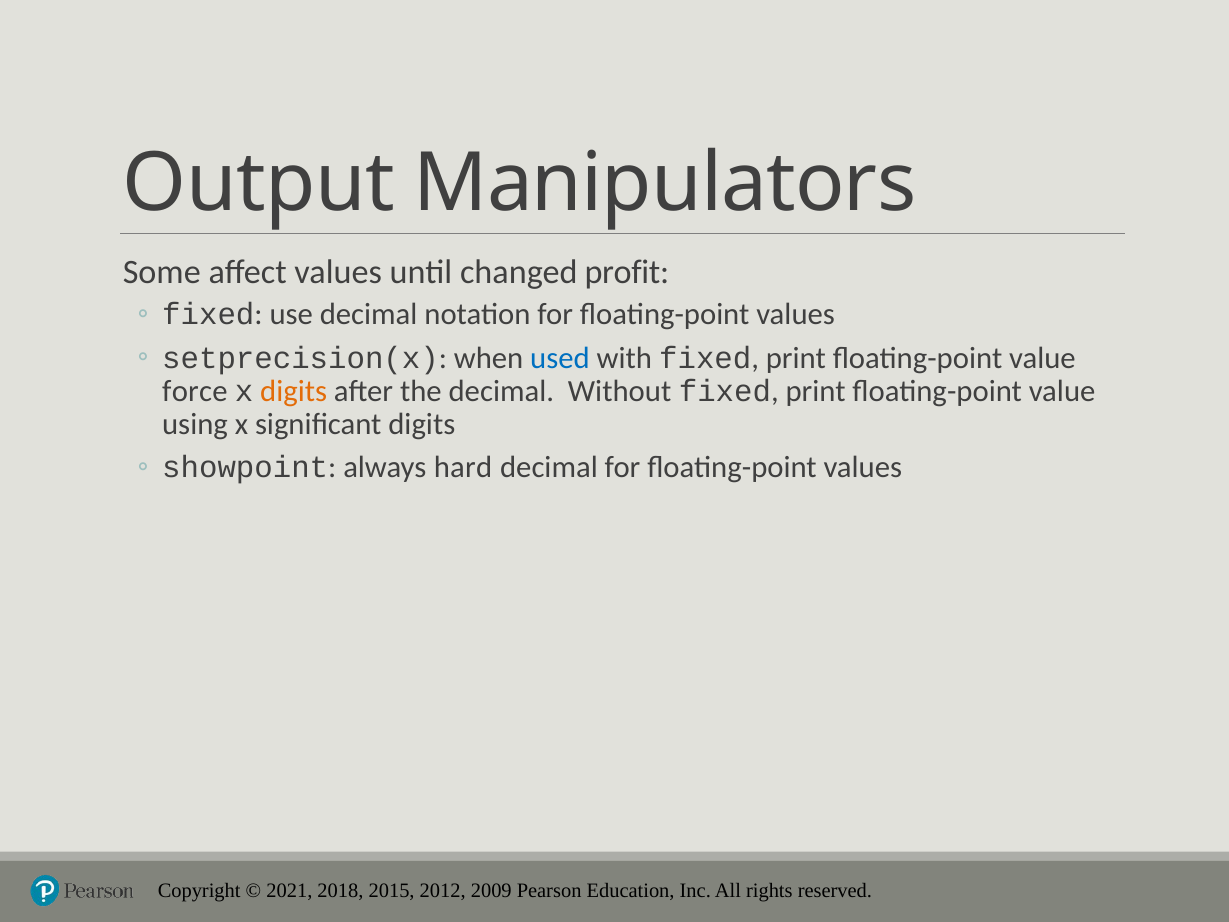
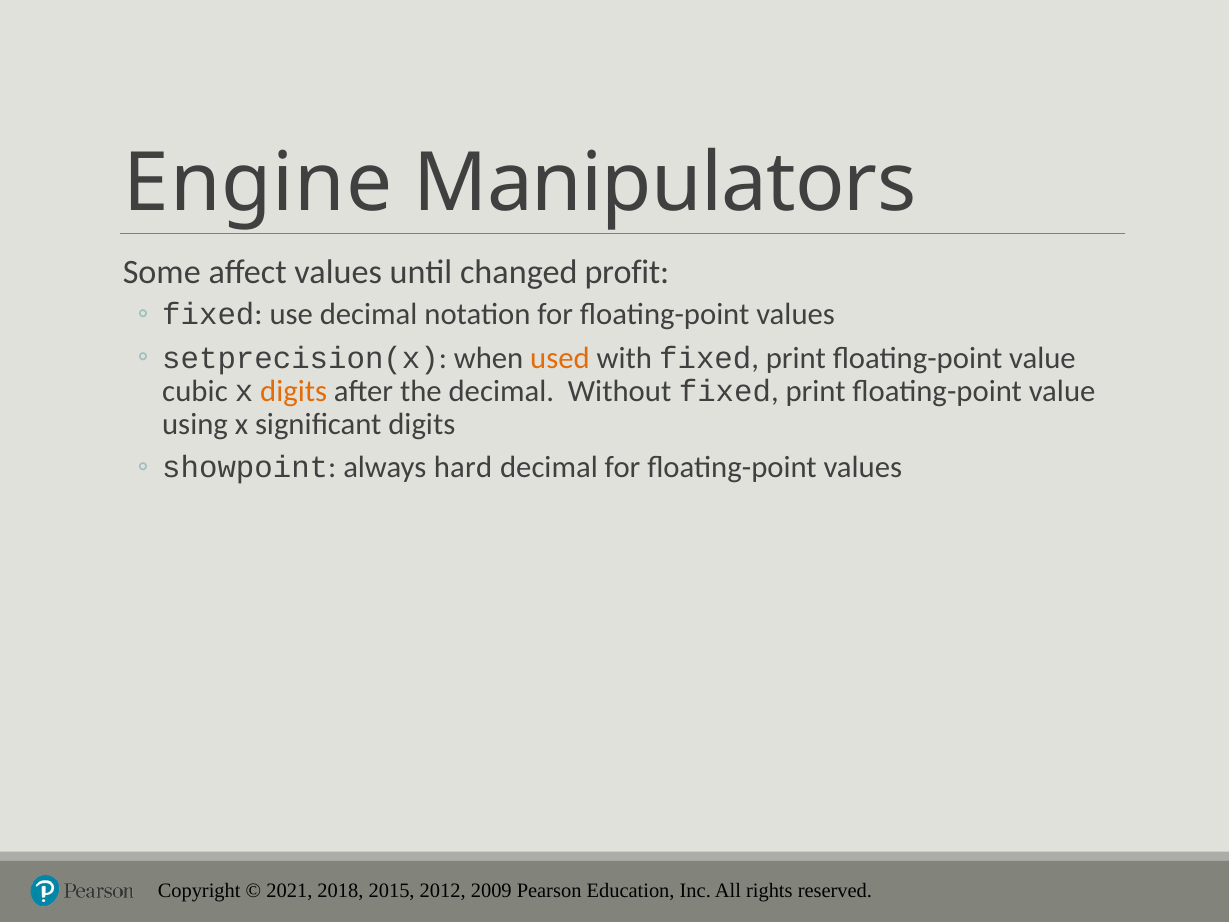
Output: Output -> Engine (258, 184)
used colour: blue -> orange (560, 358)
force: force -> cubic (195, 391)
